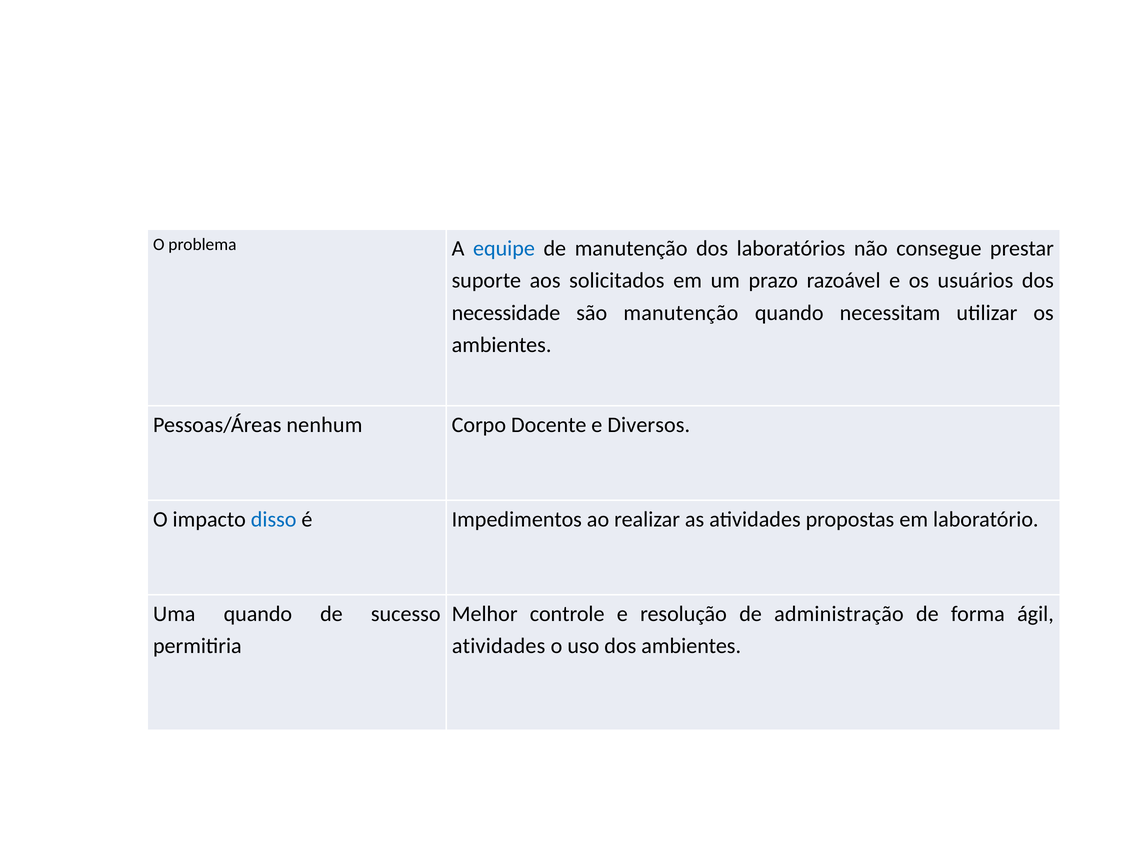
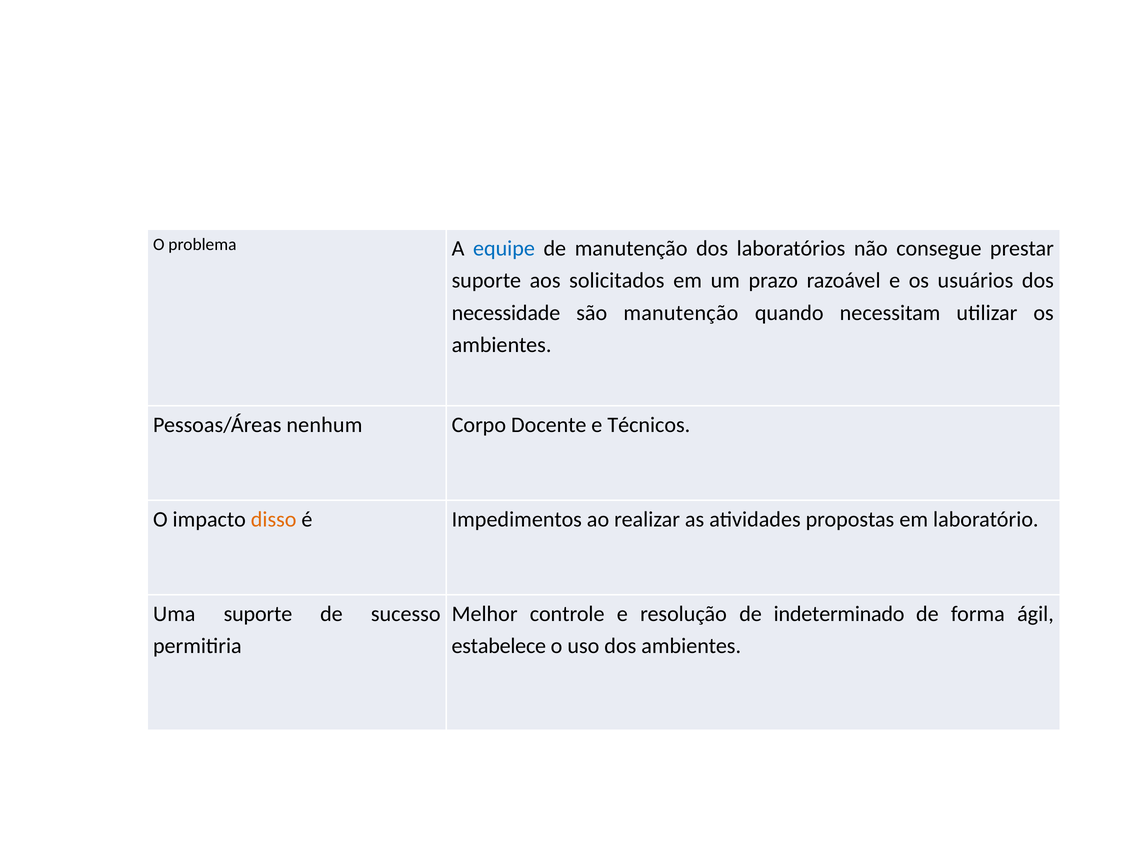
Diversos: Diversos -> Técnicos (649, 425)
disso colour: blue -> orange (274, 519)
Uma quando: quando -> suporte (258, 614)
administração: administração -> indeterminado (839, 614)
atividades: atividades -> estabelece (499, 646)
